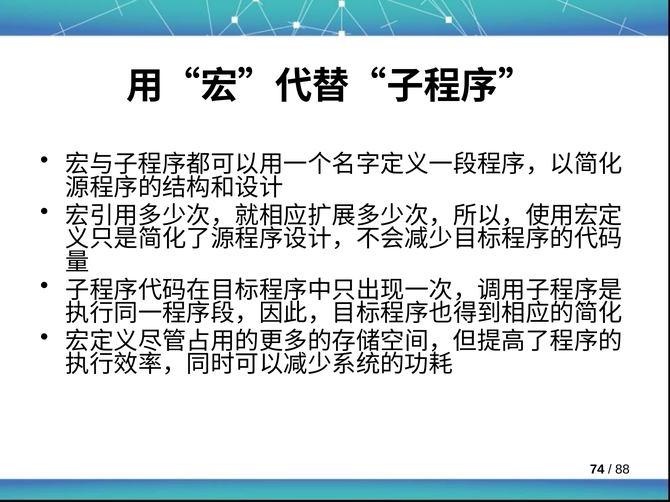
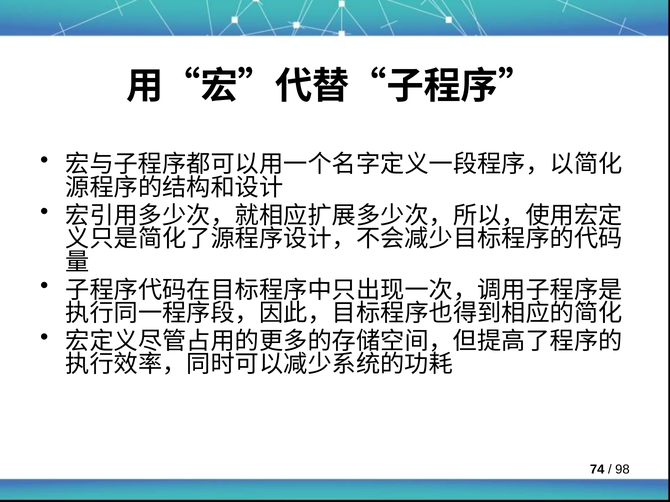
88: 88 -> 98 (622, 470)
